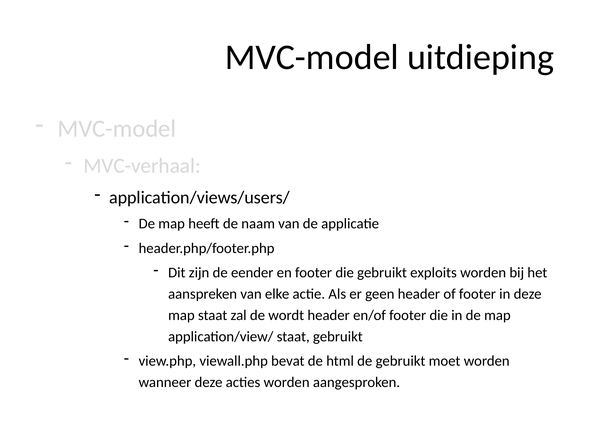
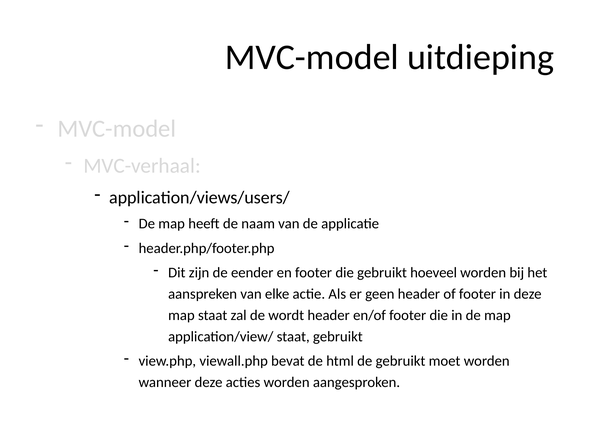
exploits: exploits -> hoeveel (434, 272)
